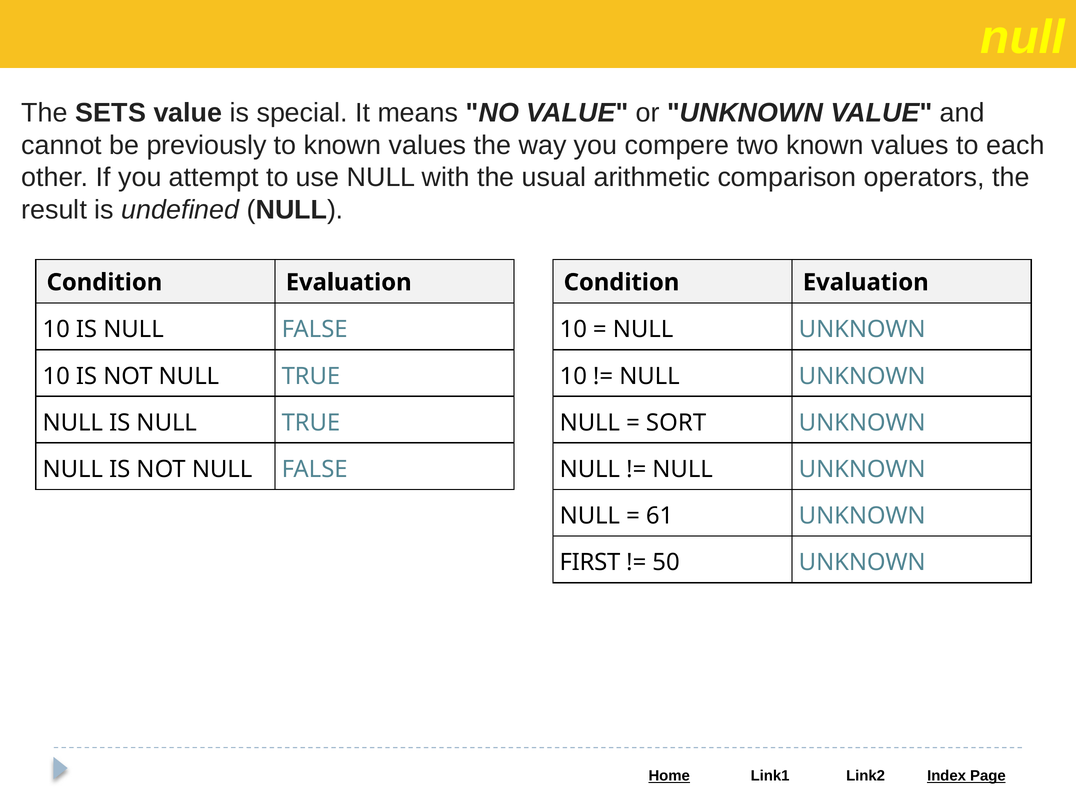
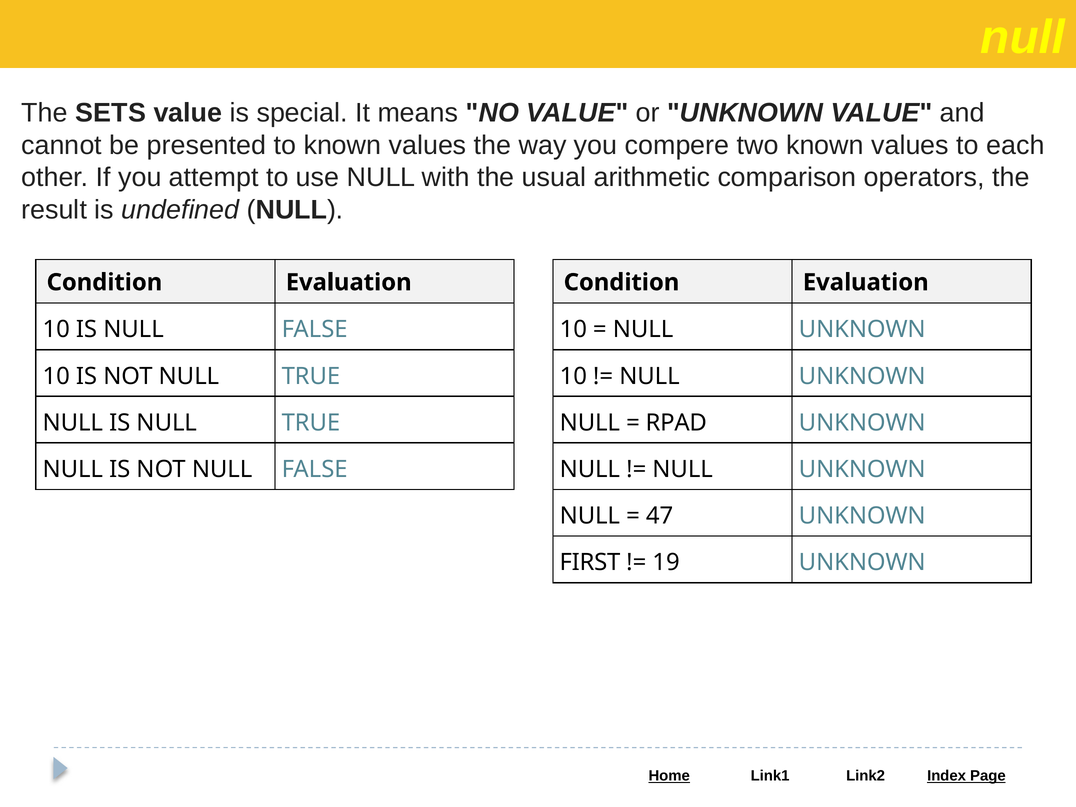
previously: previously -> presented (206, 145)
SORT: SORT -> RPAD (676, 423)
61: 61 -> 47 (660, 516)
50: 50 -> 19 (666, 563)
